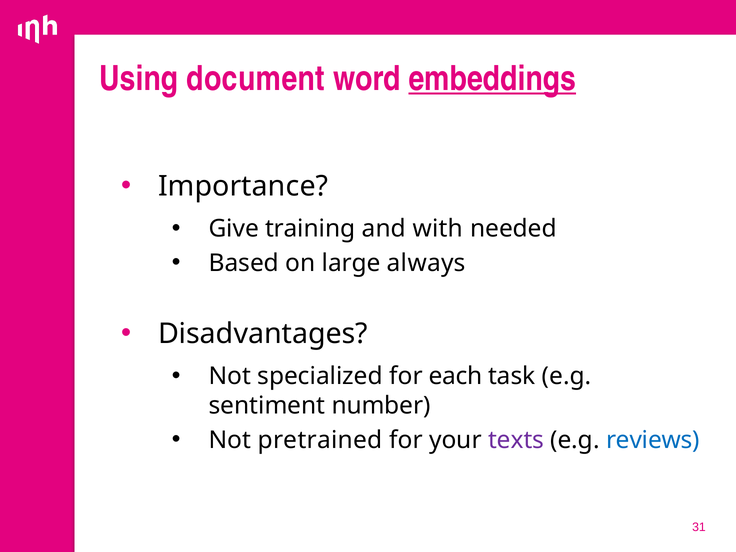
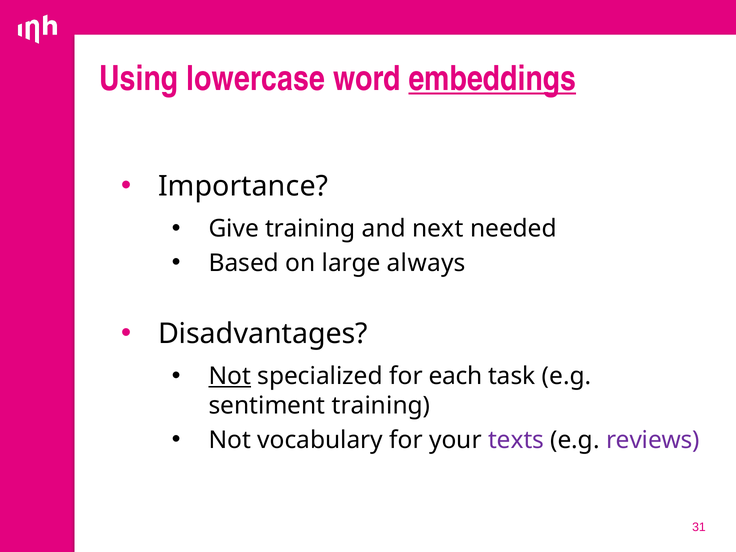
document: document -> lowercase (256, 79)
with: with -> next (438, 229)
Not underline: none -> present (230, 376)
sentiment number: number -> training (381, 406)
pretrained: pretrained -> vocabulary (320, 440)
reviews colour: blue -> purple (653, 440)
